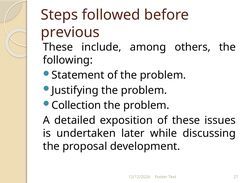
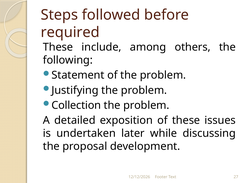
previous: previous -> required (70, 32)
